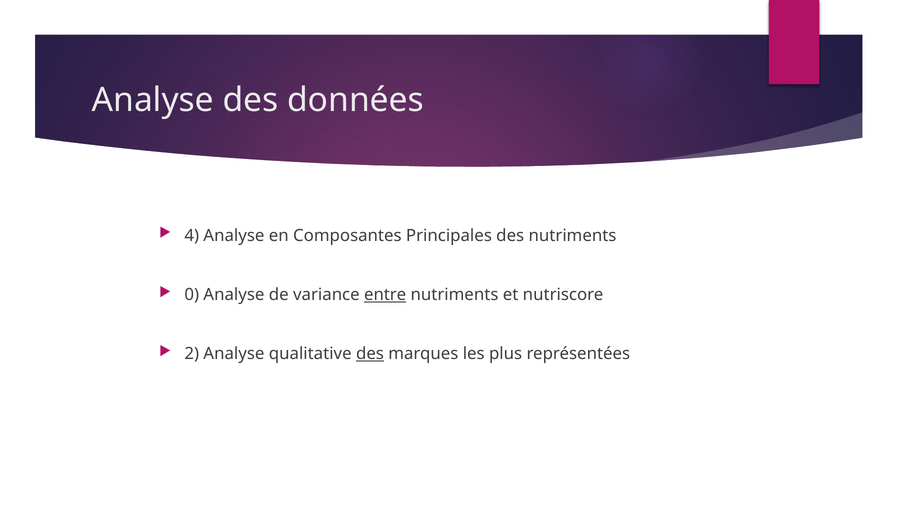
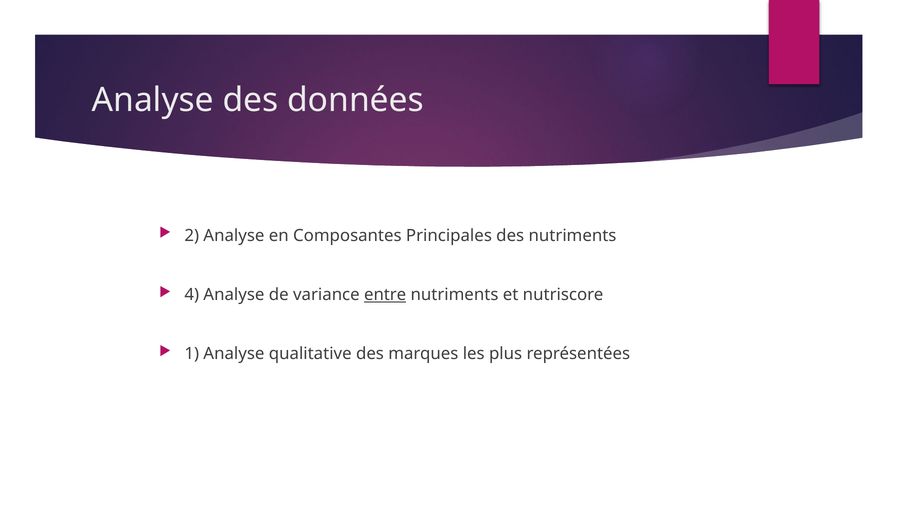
4: 4 -> 2 (192, 236)
0: 0 -> 4 (192, 295)
2: 2 -> 1 (192, 354)
des underline: present -> none (370, 354)
